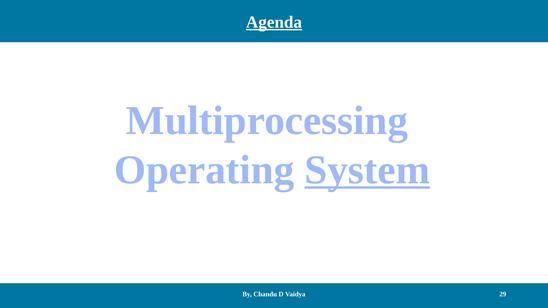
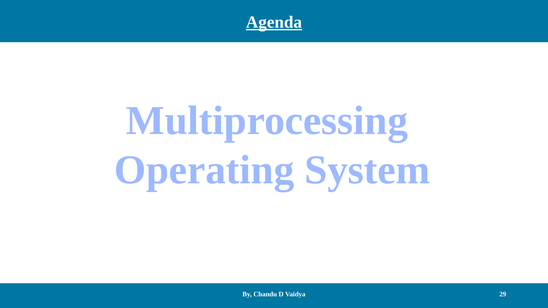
System underline: present -> none (367, 170)
